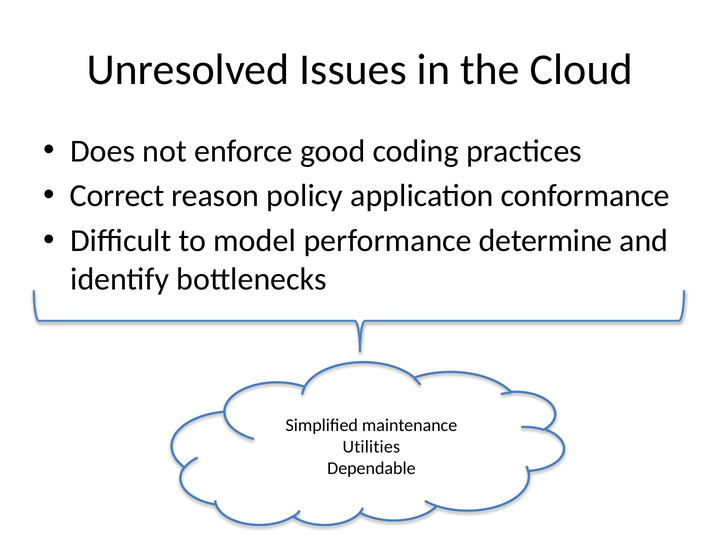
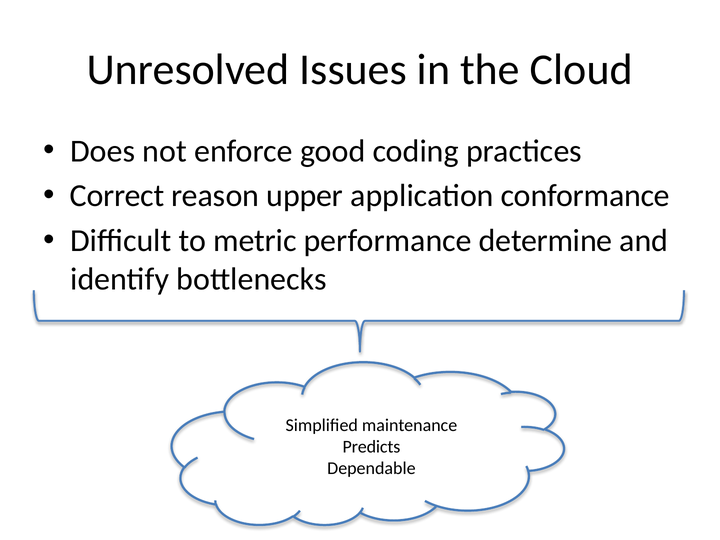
policy: policy -> upper (305, 196)
model: model -> metric (255, 241)
Utilities: Utilities -> Predicts (371, 447)
